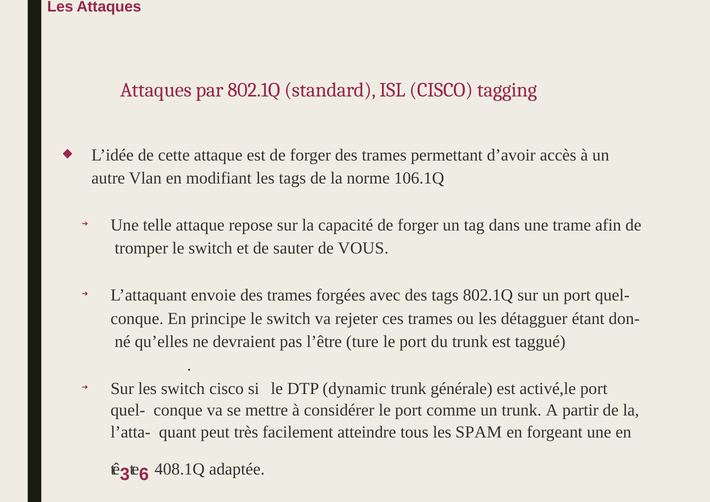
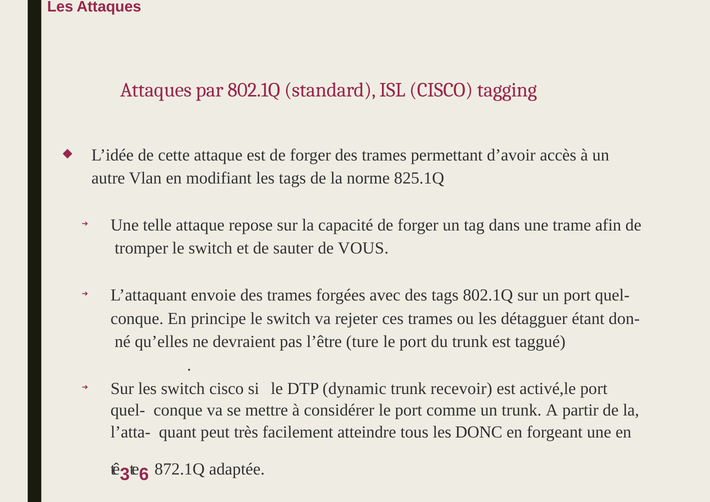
106.1Q: 106.1Q -> 825.1Q (419, 178)
générale: générale -> recevoir (461, 388)
SPAM: SPAM -> DONC (479, 432)
408.1Q: 408.1Q -> 872.1Q (180, 469)
